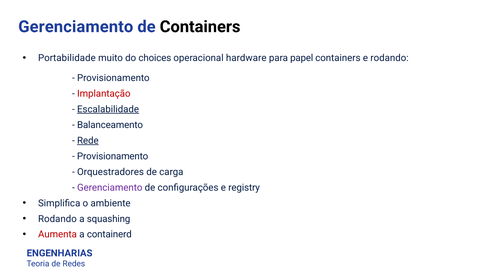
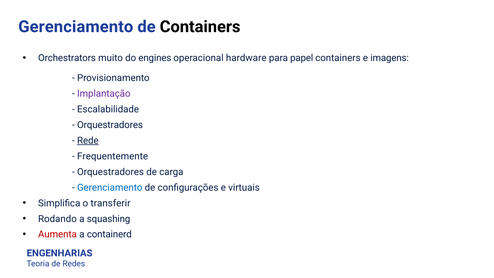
Portabilidade: Portabilidade -> Orchestrators (67, 58)
choices: choices -> engines (155, 58)
e rodando: rodando -> imagens (390, 58)
Implantação colour: red -> purple (104, 93)
Escalabilidade underline: present -> none (108, 109)
Balanceamento: Balanceamento -> Orquestradores (110, 125)
Provisionamento: Provisionamento -> Frequentemente (113, 156)
Gerenciamento colour: purple -> blue (110, 187)
registry: registry -> virtuais (244, 187)
ambiente: ambiente -> transferir (111, 203)
